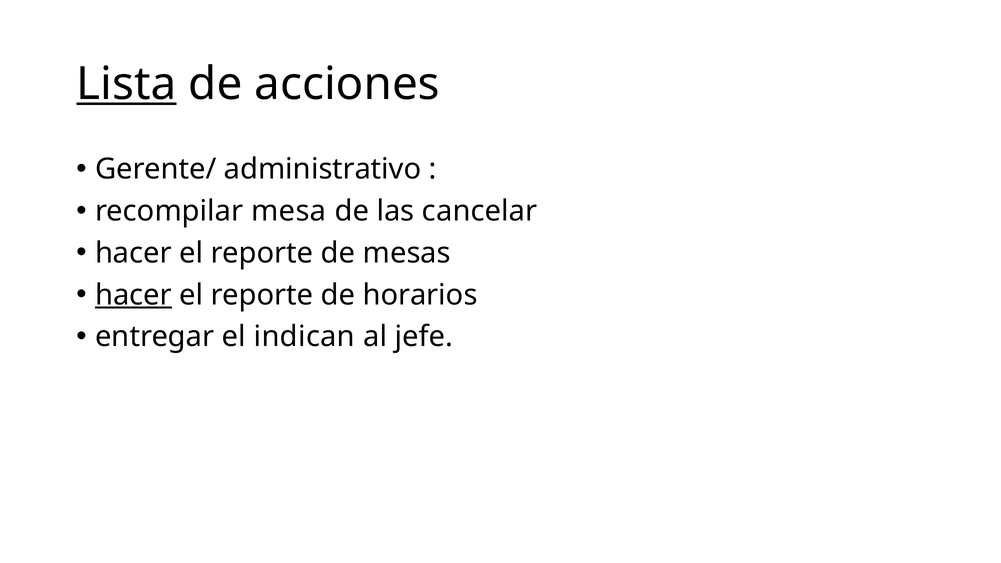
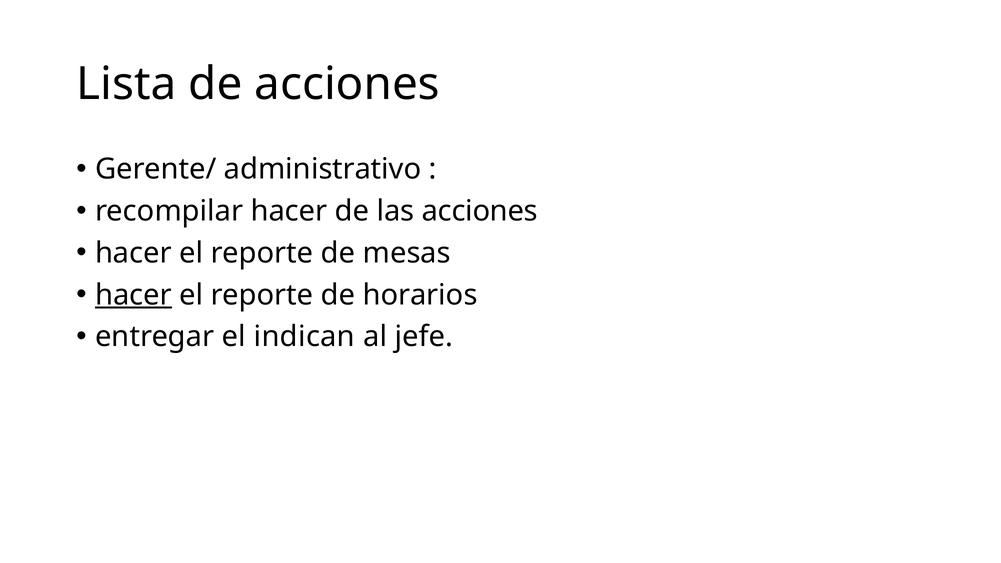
Lista underline: present -> none (126, 84)
recompilar mesa: mesa -> hacer (289, 211)
las cancelar: cancelar -> acciones (480, 211)
